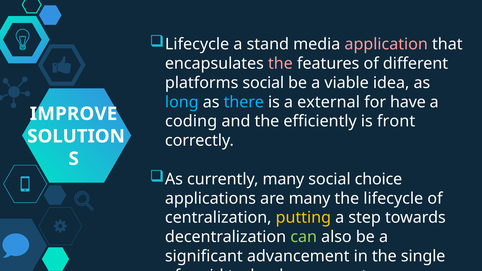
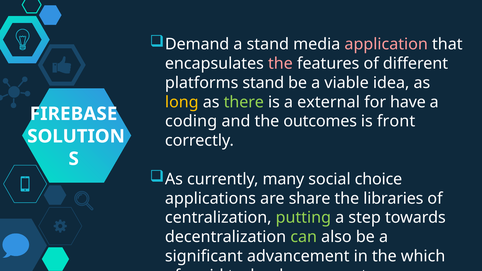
Lifecycle: Lifecycle -> Demand (197, 44)
platforms social: social -> stand (263, 83)
long colour: light blue -> yellow (182, 102)
there colour: light blue -> light green (244, 102)
IMPROVE: IMPROVE -> FIREBASE (74, 114)
efficiently: efficiently -> outcomes (320, 121)
are many: many -> share (310, 198)
the lifecycle: lifecycle -> libraries (393, 198)
putting colour: yellow -> light green (303, 218)
single: single -> which (423, 256)
